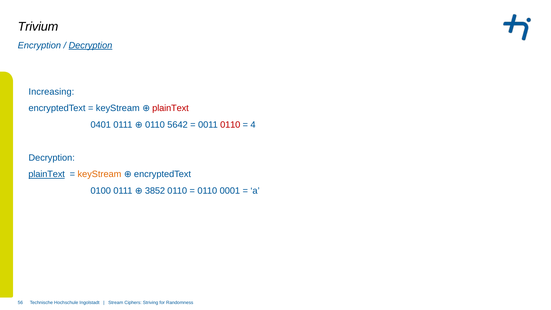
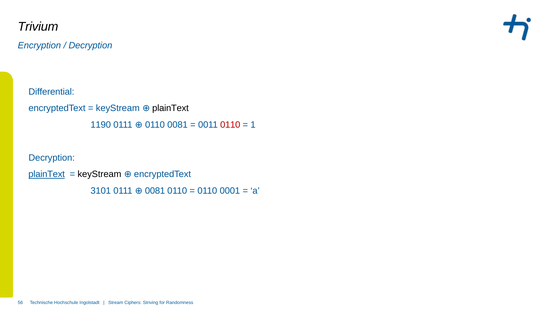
Decryption underline: present -> none (90, 45)
Increasing: Increasing -> Differential (51, 92)
plainText colour: red -> black (170, 108)
0401: 0401 -> 1190 (101, 125)
0110 5642: 5642 -> 0081 (178, 125)
4: 4 -> 1 (253, 125)
keyStream colour: orange -> black (99, 174)
0100: 0100 -> 3101 (101, 191)
0111 3852: 3852 -> 0081 (155, 191)
